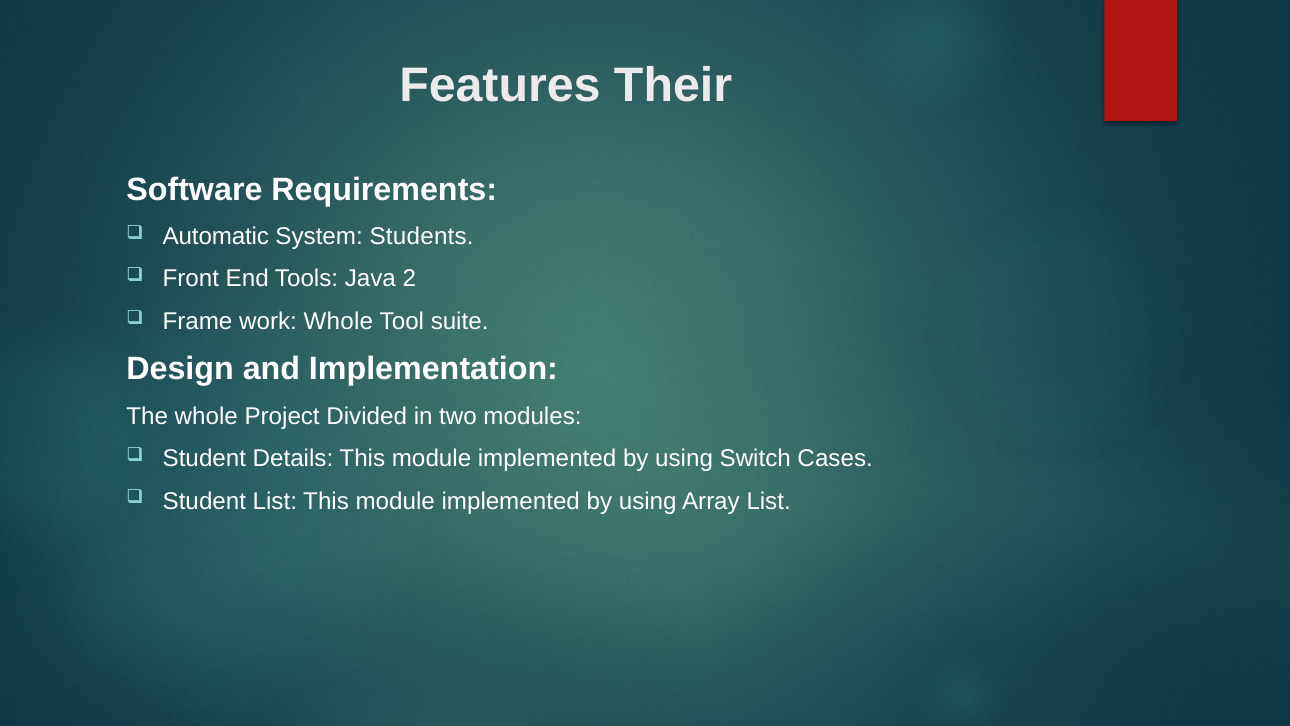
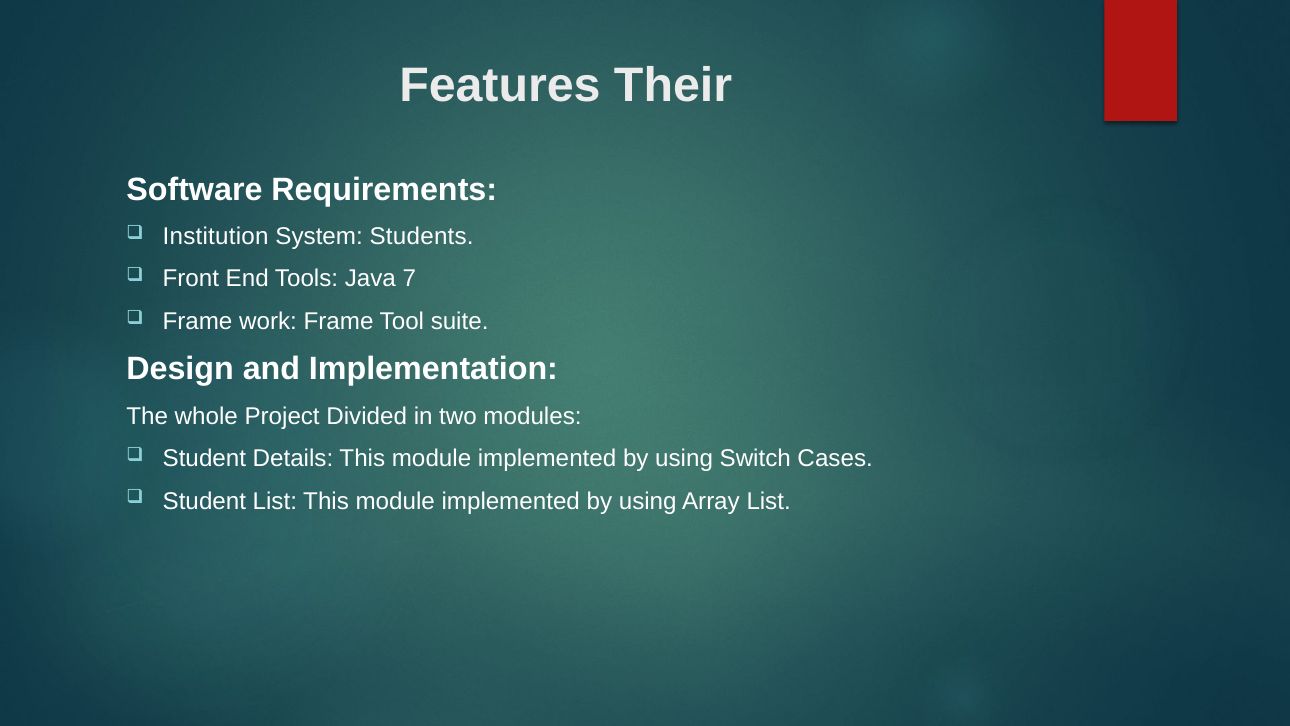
Automatic: Automatic -> Institution (216, 236)
2: 2 -> 7 (409, 279)
work Whole: Whole -> Frame (339, 321)
